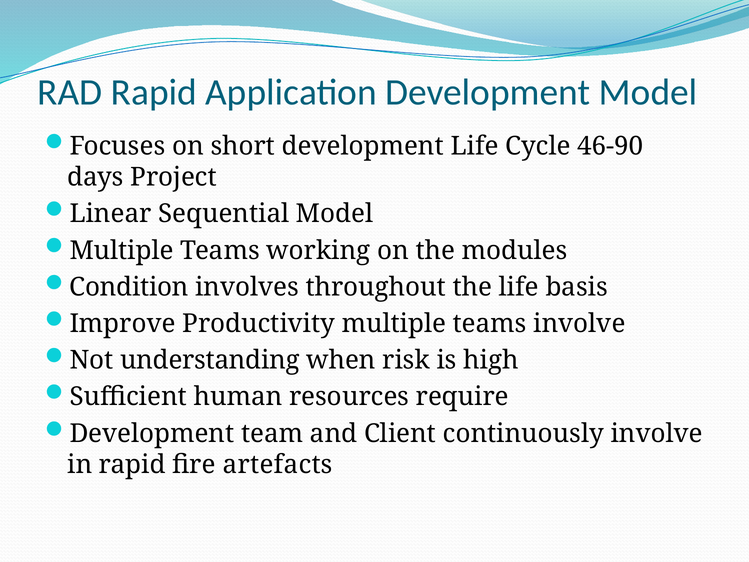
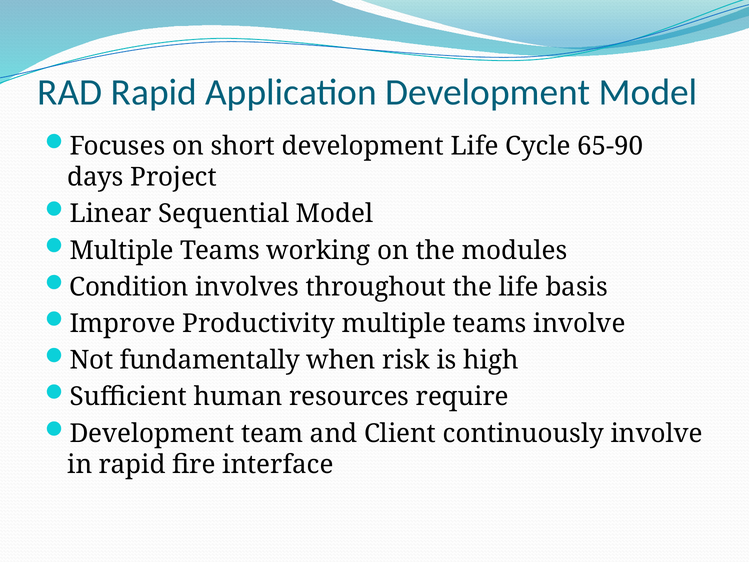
46-90: 46-90 -> 65-90 (610, 146)
understanding: understanding -> fundamentally (210, 360)
artefacts: artefacts -> interface (278, 464)
